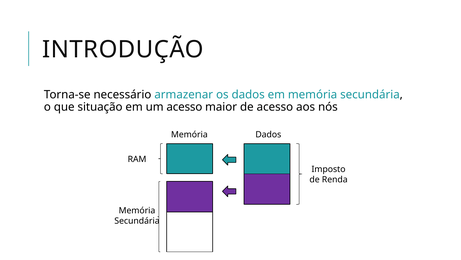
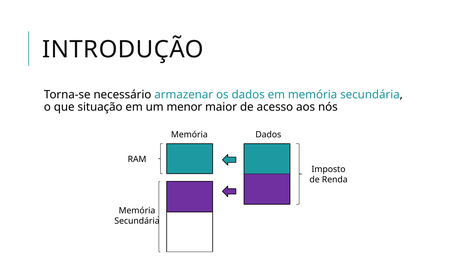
um acesso: acesso -> menor (184, 107)
